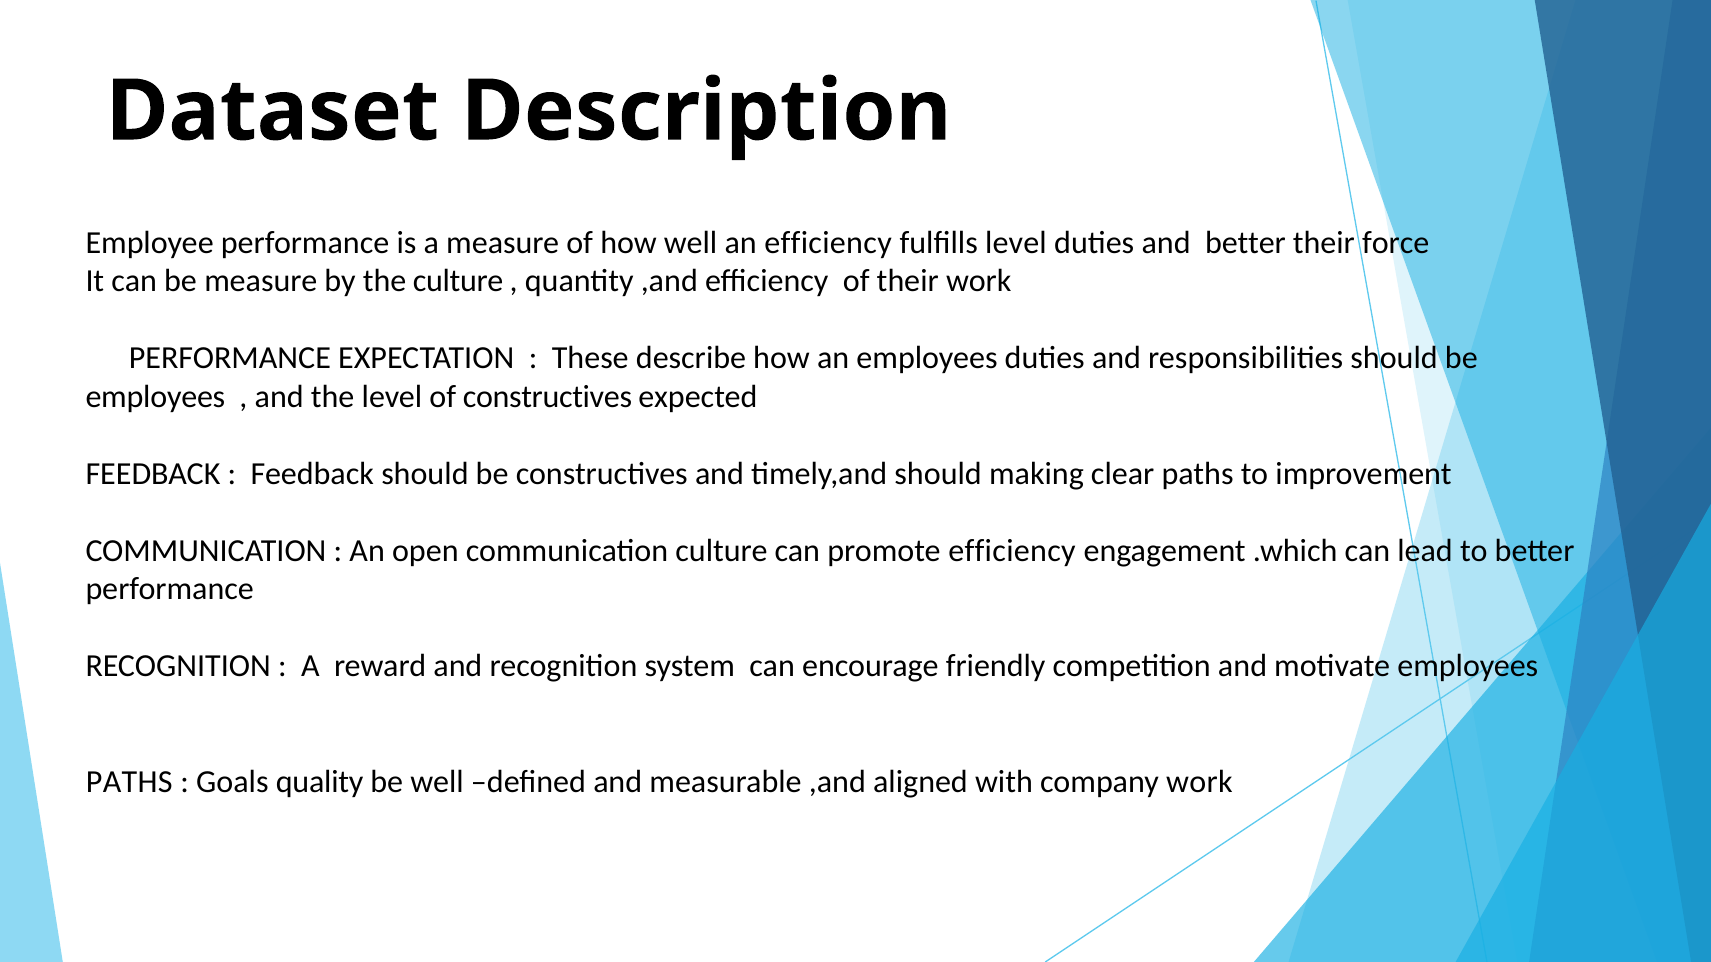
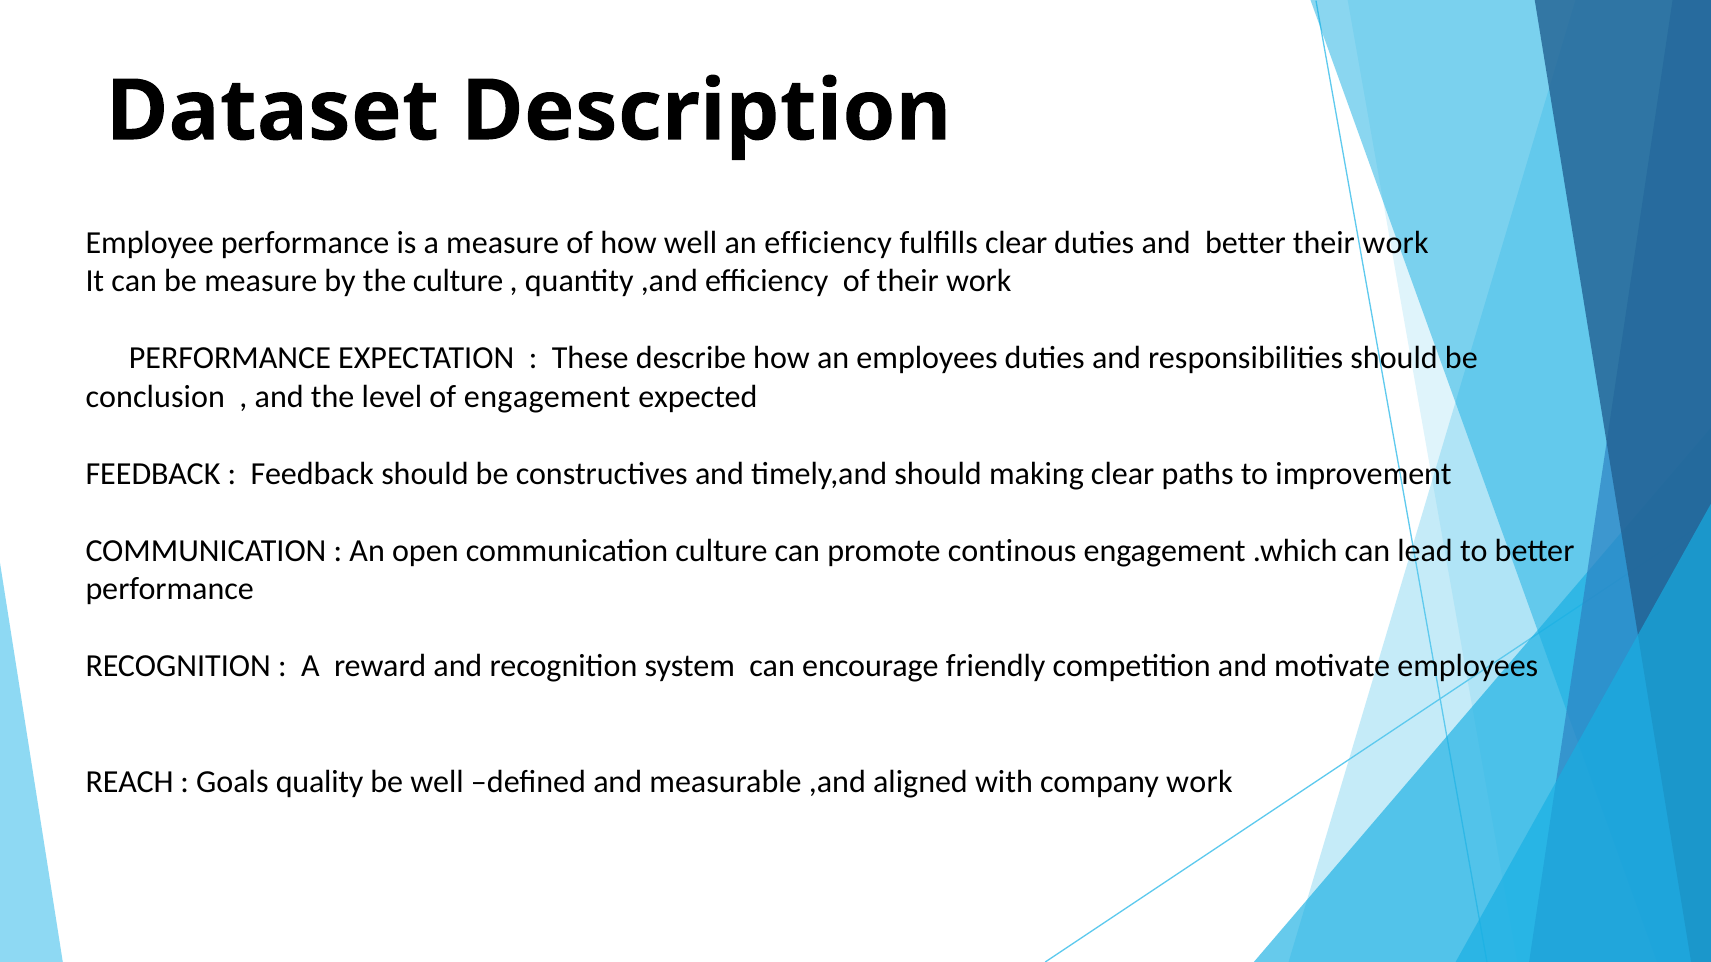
fulfills level: level -> clear (1016, 243)
force: force -> work (1396, 243)
employees: employees -> conclusion (155, 397)
of constructives: constructives -> engagement (547, 397)
promote efficiency: efficiency -> continous (1012, 551)
PATHS: PATHS -> REACH (130, 782)
